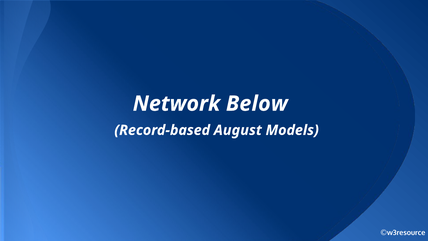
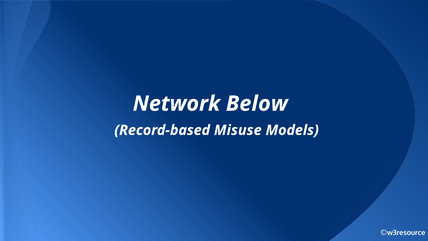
August: August -> Misuse (238, 130)
